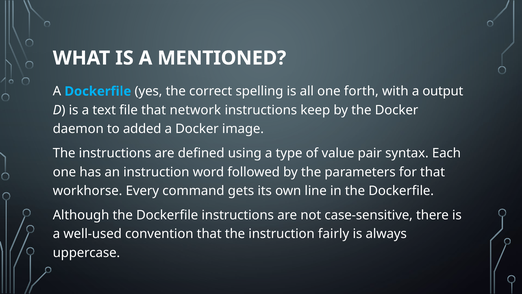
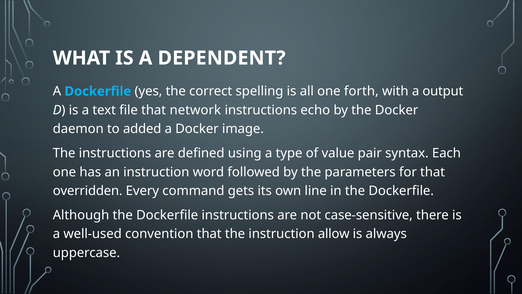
MENTIONED: MENTIONED -> DEPENDENT (222, 58)
keep: keep -> echo (315, 110)
workhorse: workhorse -> overridden (88, 191)
fairly: fairly -> allow (334, 234)
